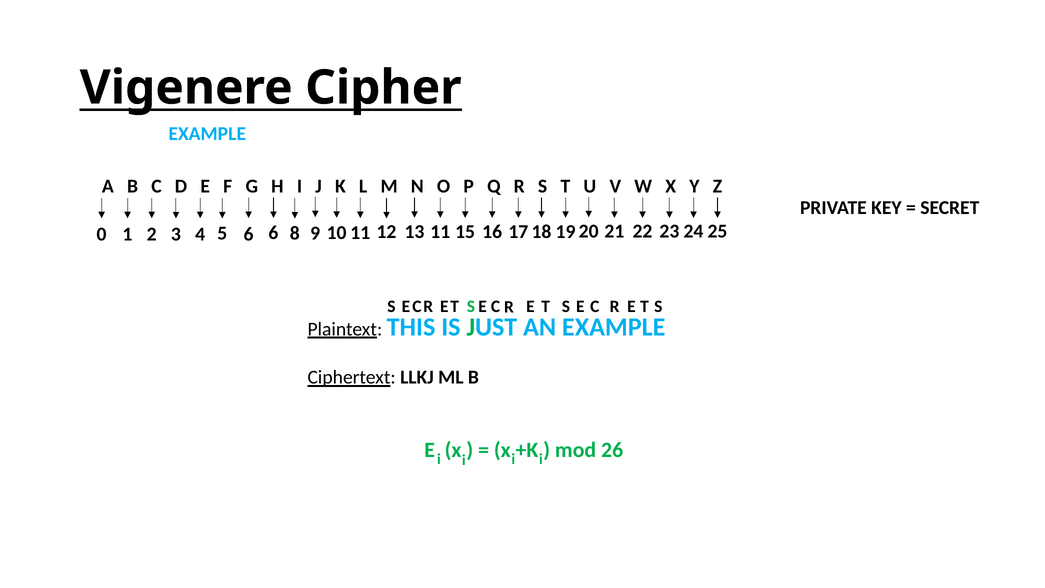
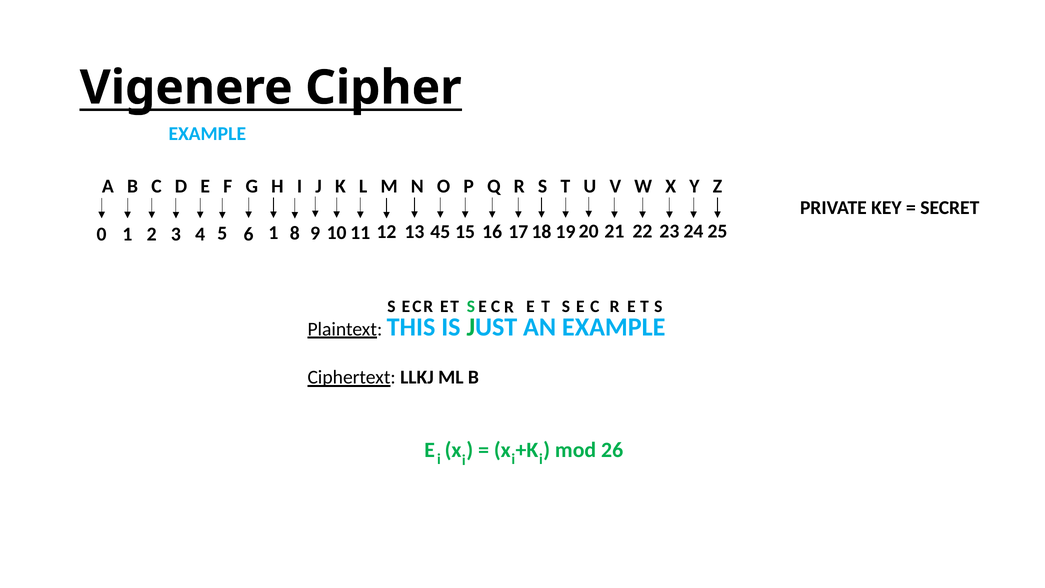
6 6: 6 -> 1 (273, 233)
11: 11 -> 45 (440, 232)
